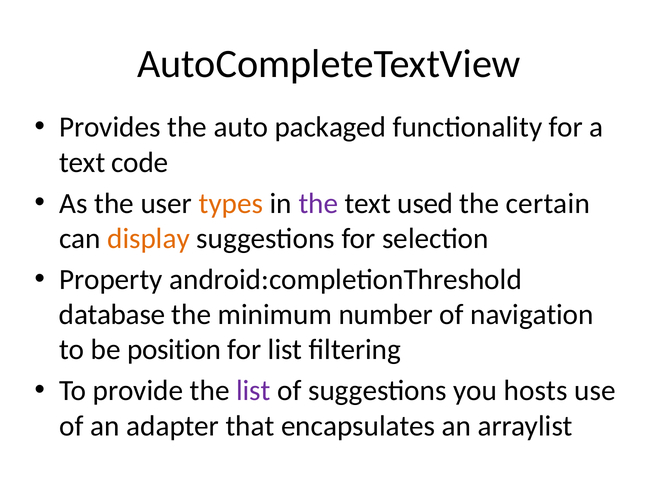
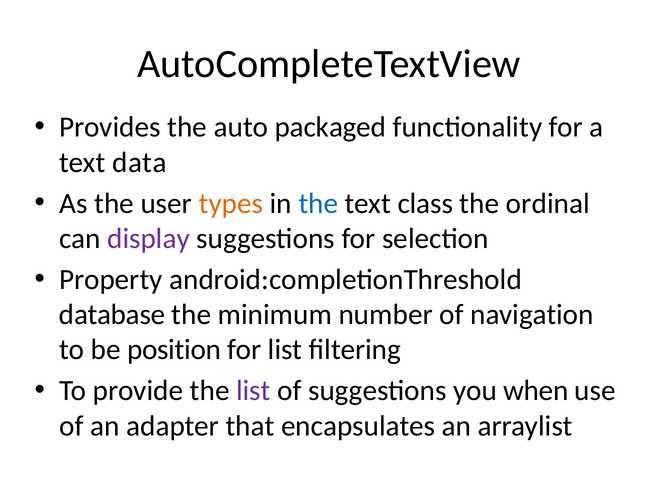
code: code -> data (140, 162)
the colour: purple -> blue (318, 203)
used: used -> class (425, 203)
certain: certain -> ordinal (548, 203)
display colour: orange -> purple (149, 238)
hosts: hosts -> when (536, 390)
